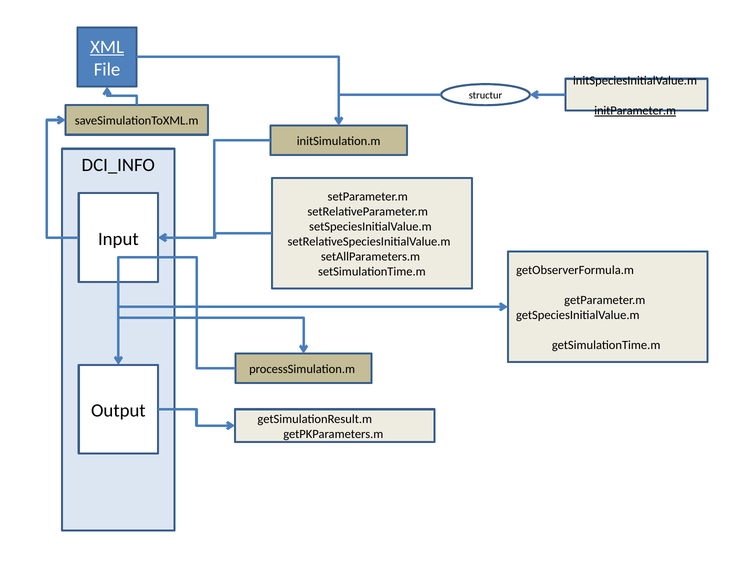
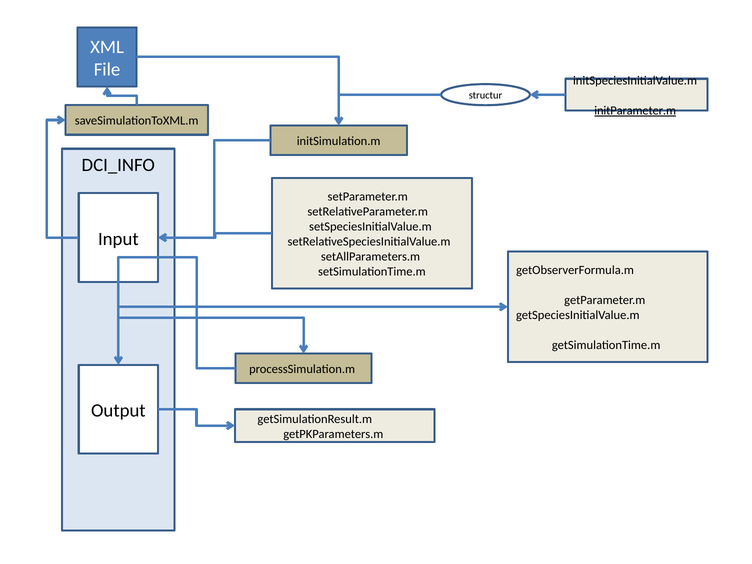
XML underline: present -> none (107, 47)
